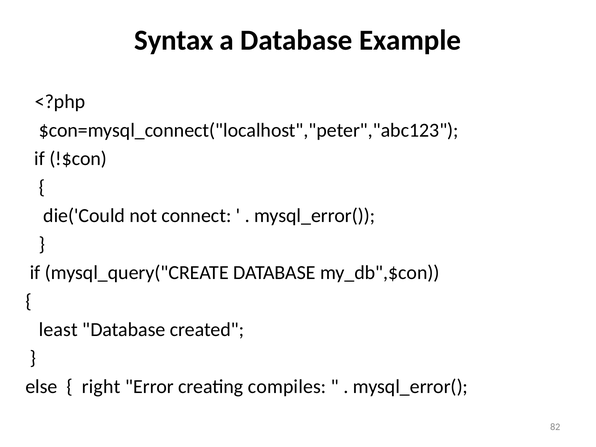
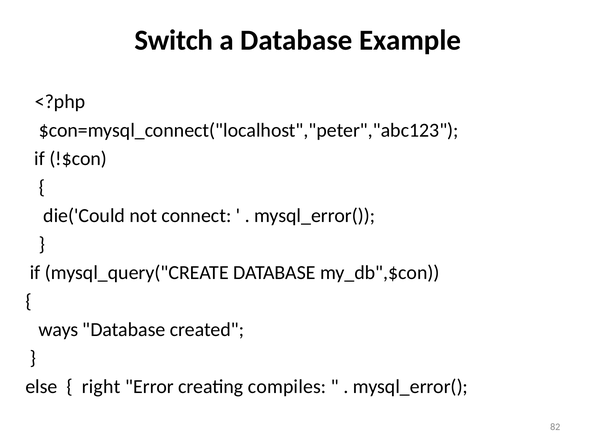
Syntax: Syntax -> Switch (174, 40)
least: least -> ways (58, 330)
